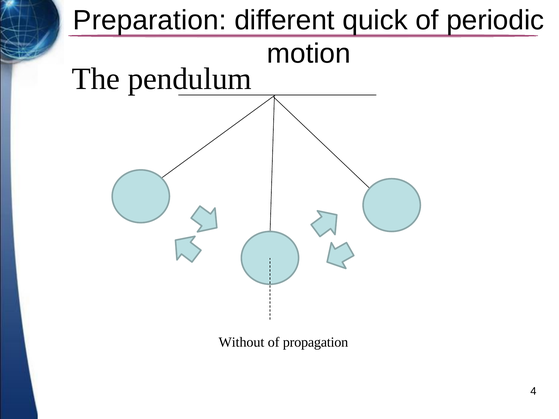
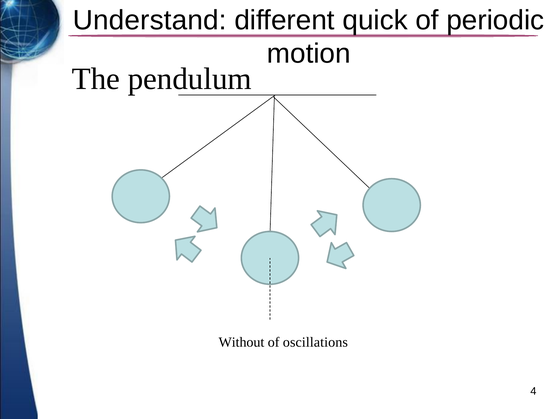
Preparation: Preparation -> Understand (150, 20)
propagation: propagation -> oscillations (315, 342)
